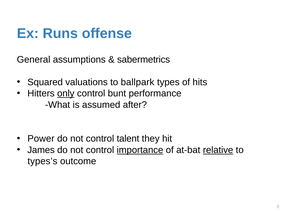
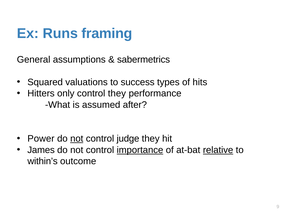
offense: offense -> framing (107, 33)
ballpark: ballpark -> success (138, 82)
only underline: present -> none (66, 93)
control bunt: bunt -> they (117, 93)
not underline: none -> present (77, 138)
talent: talent -> judge (128, 138)
types’s: types’s -> within’s (43, 161)
